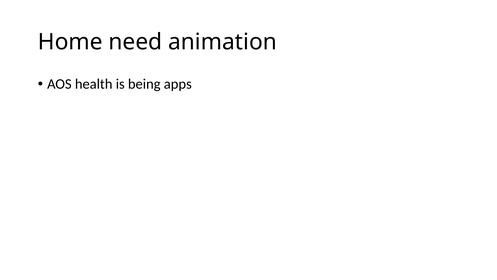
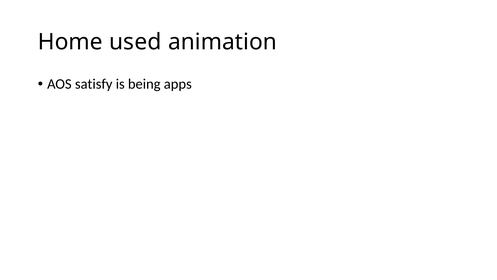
need: need -> used (135, 42)
health: health -> satisfy (94, 84)
